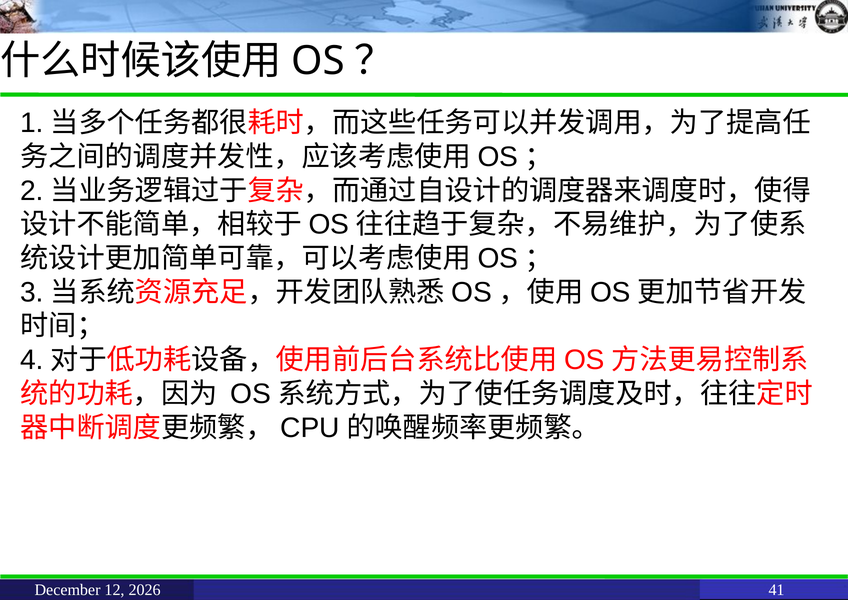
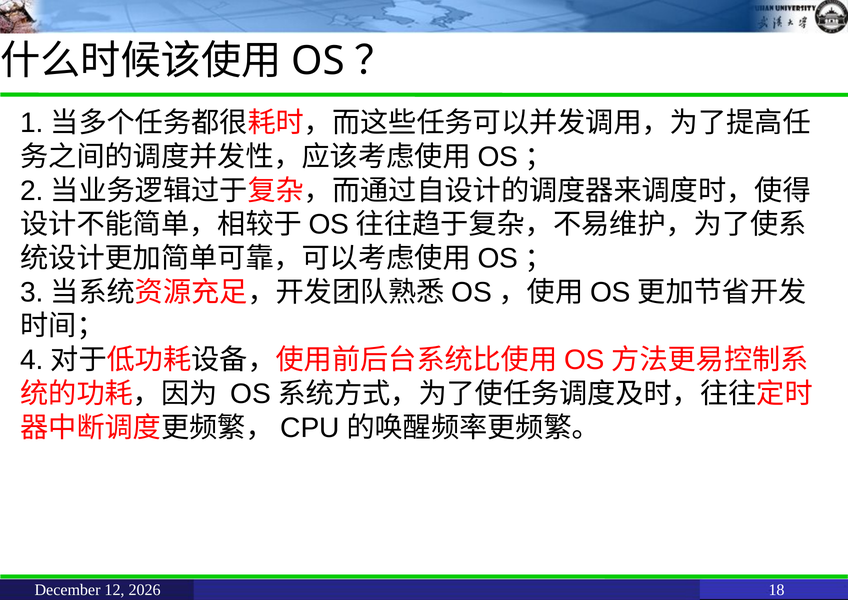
41: 41 -> 18 (777, 590)
